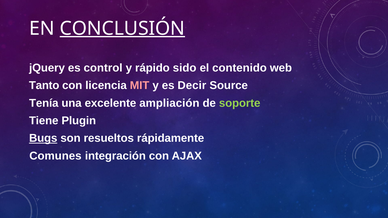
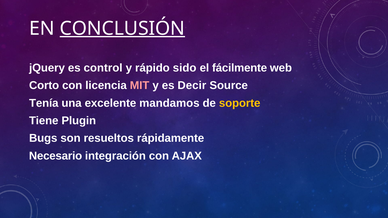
contenido: contenido -> fácilmente (240, 68)
Tanto: Tanto -> Corto (44, 86)
ampliación: ampliación -> mandamos (169, 103)
soporte colour: light green -> yellow (240, 103)
Bugs underline: present -> none (43, 138)
Comunes: Comunes -> Necesario (56, 156)
